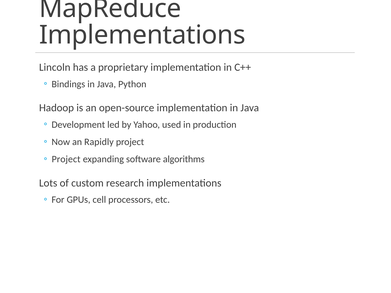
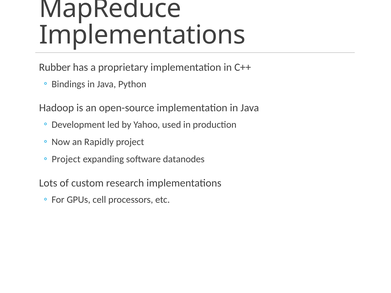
Lincoln: Lincoln -> Rubber (55, 67)
algorithms: algorithms -> datanodes (184, 159)
